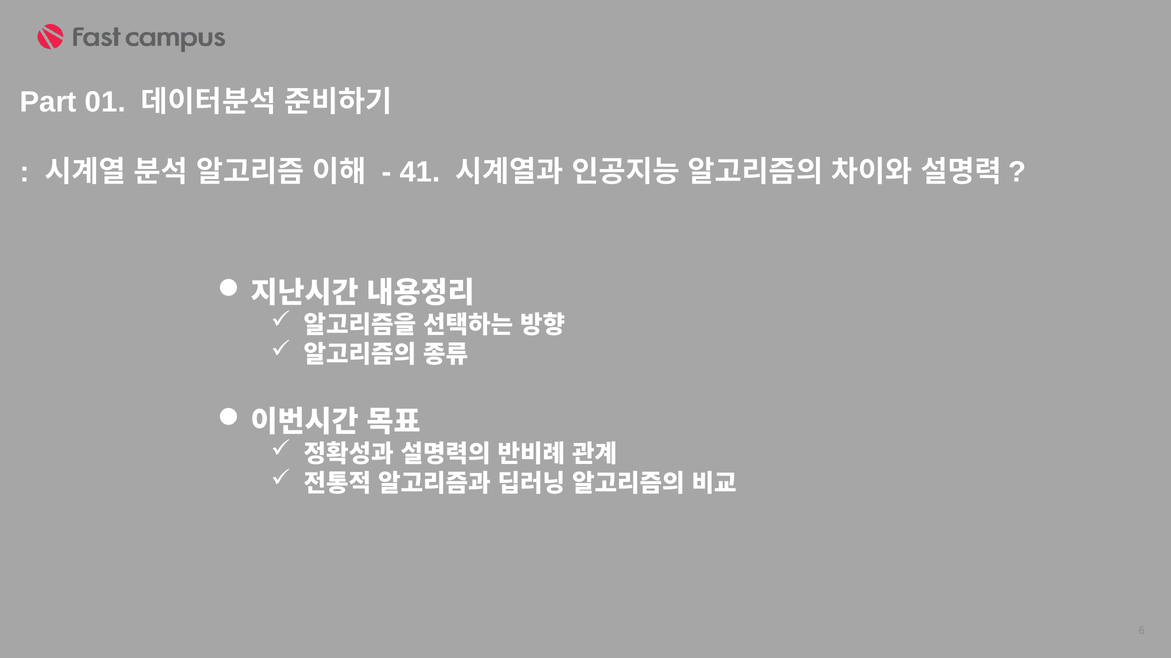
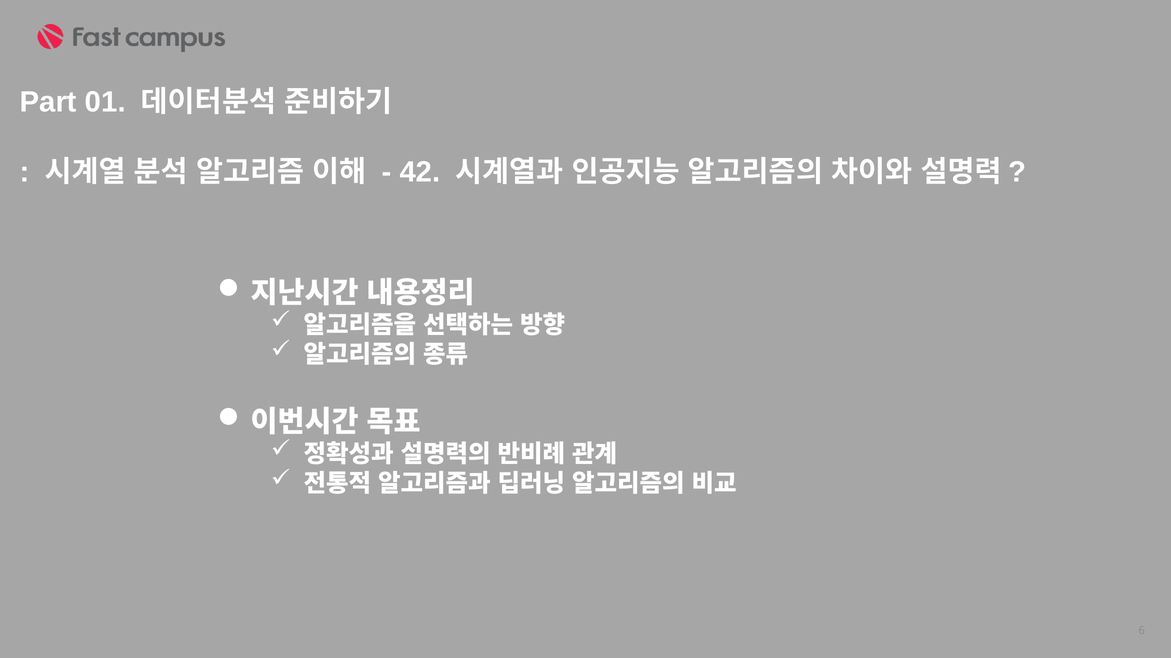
41: 41 -> 42 (420, 172)
